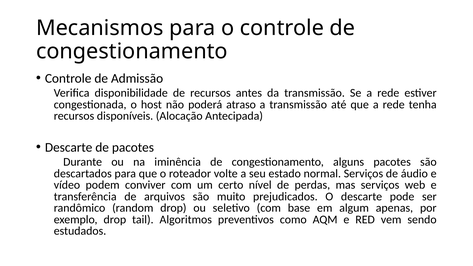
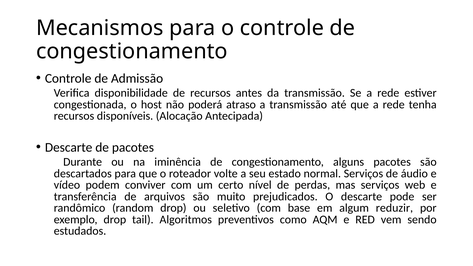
apenas: apenas -> reduzir (394, 208)
